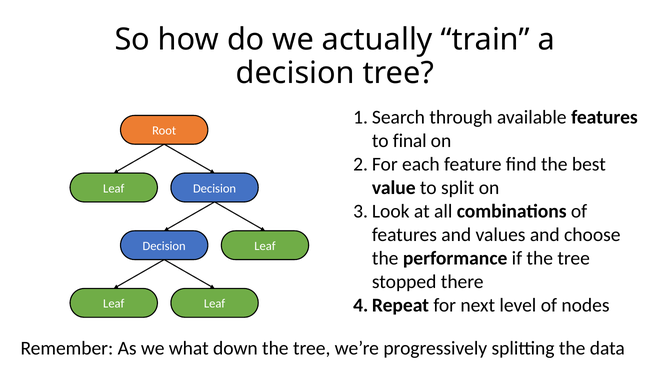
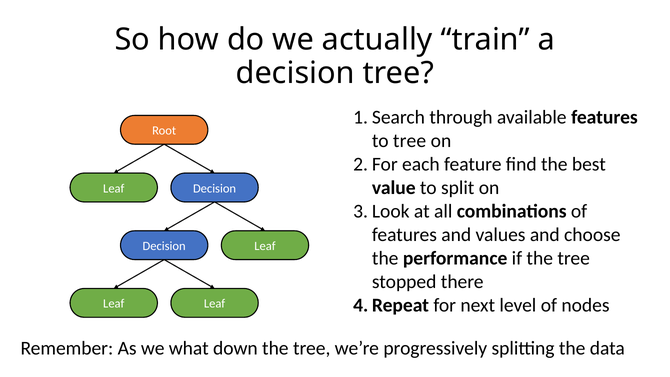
to final: final -> tree (410, 141)
